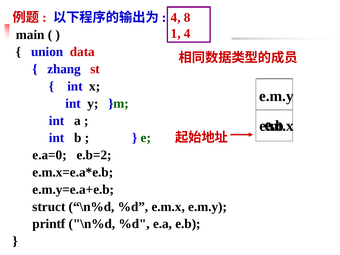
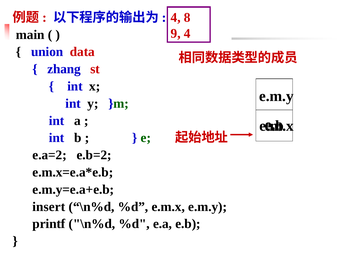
1: 1 -> 9 (176, 33)
e.a=0: e.a=0 -> e.a=2 (50, 155)
struct: struct -> insert (49, 207)
